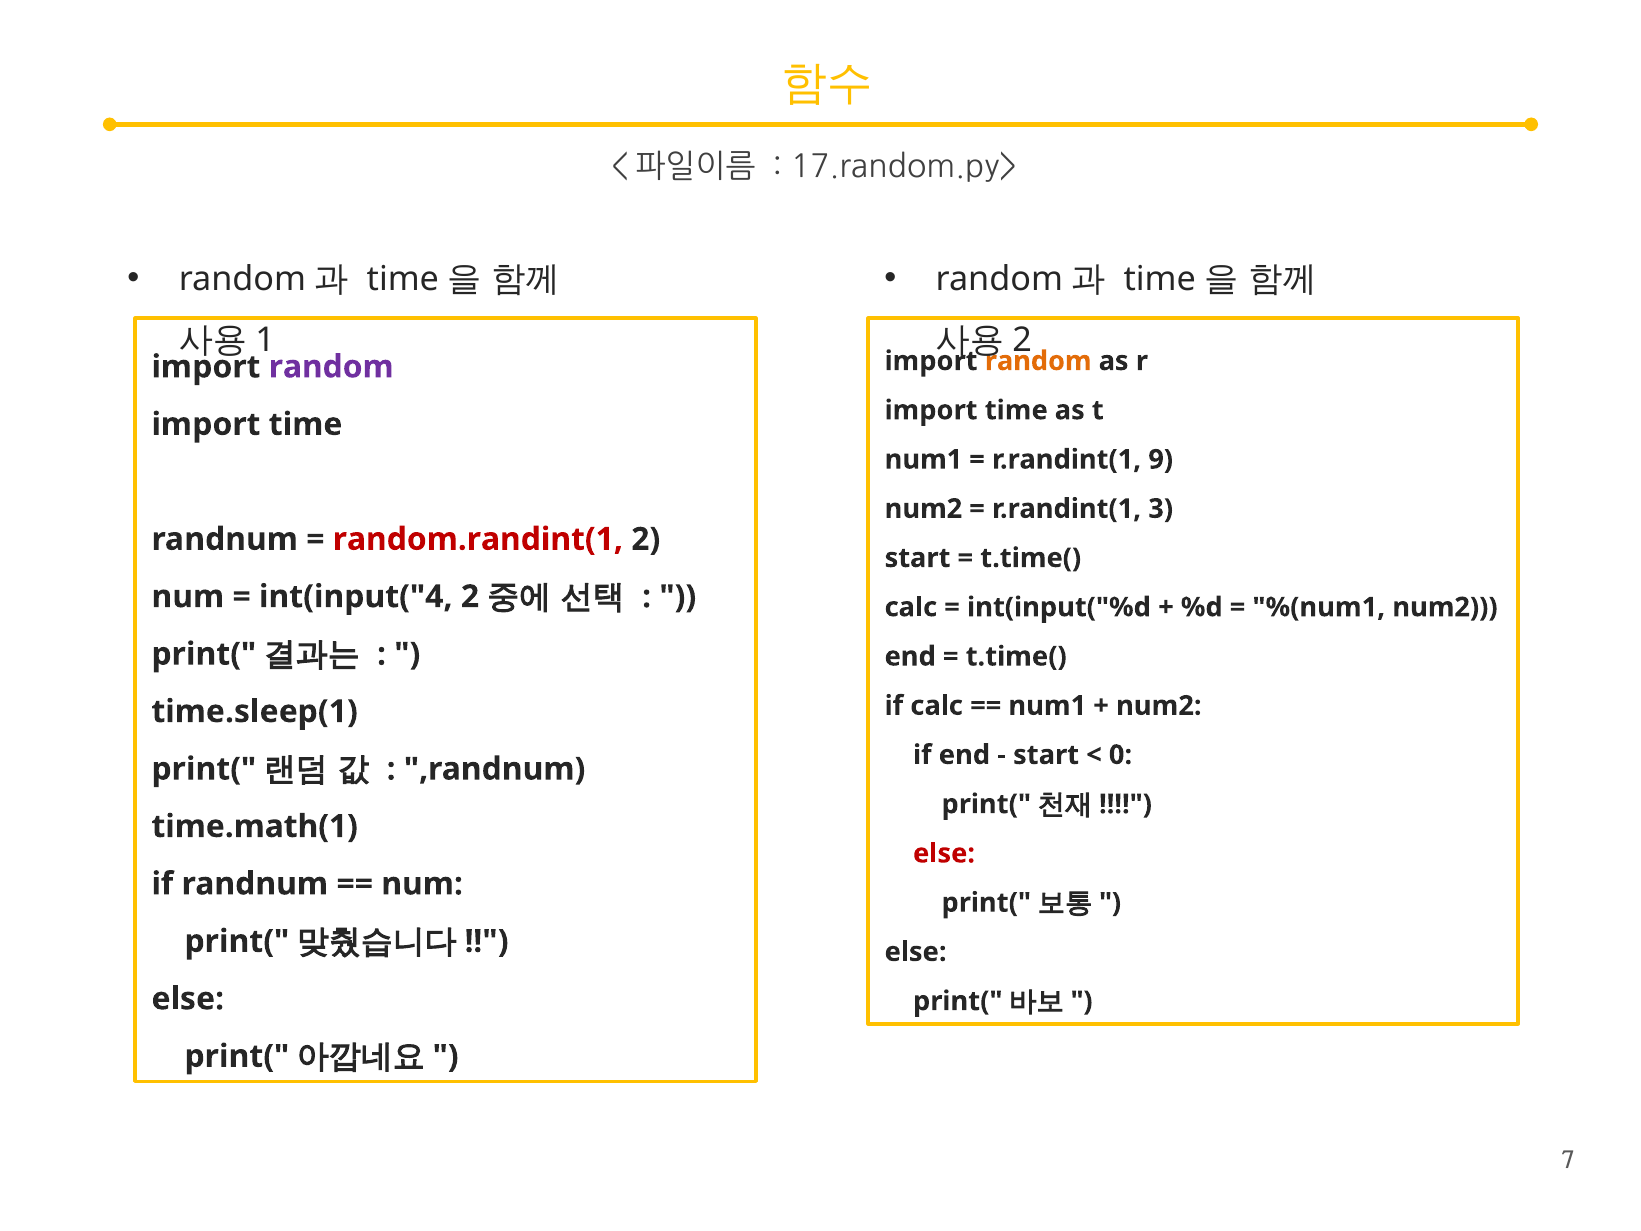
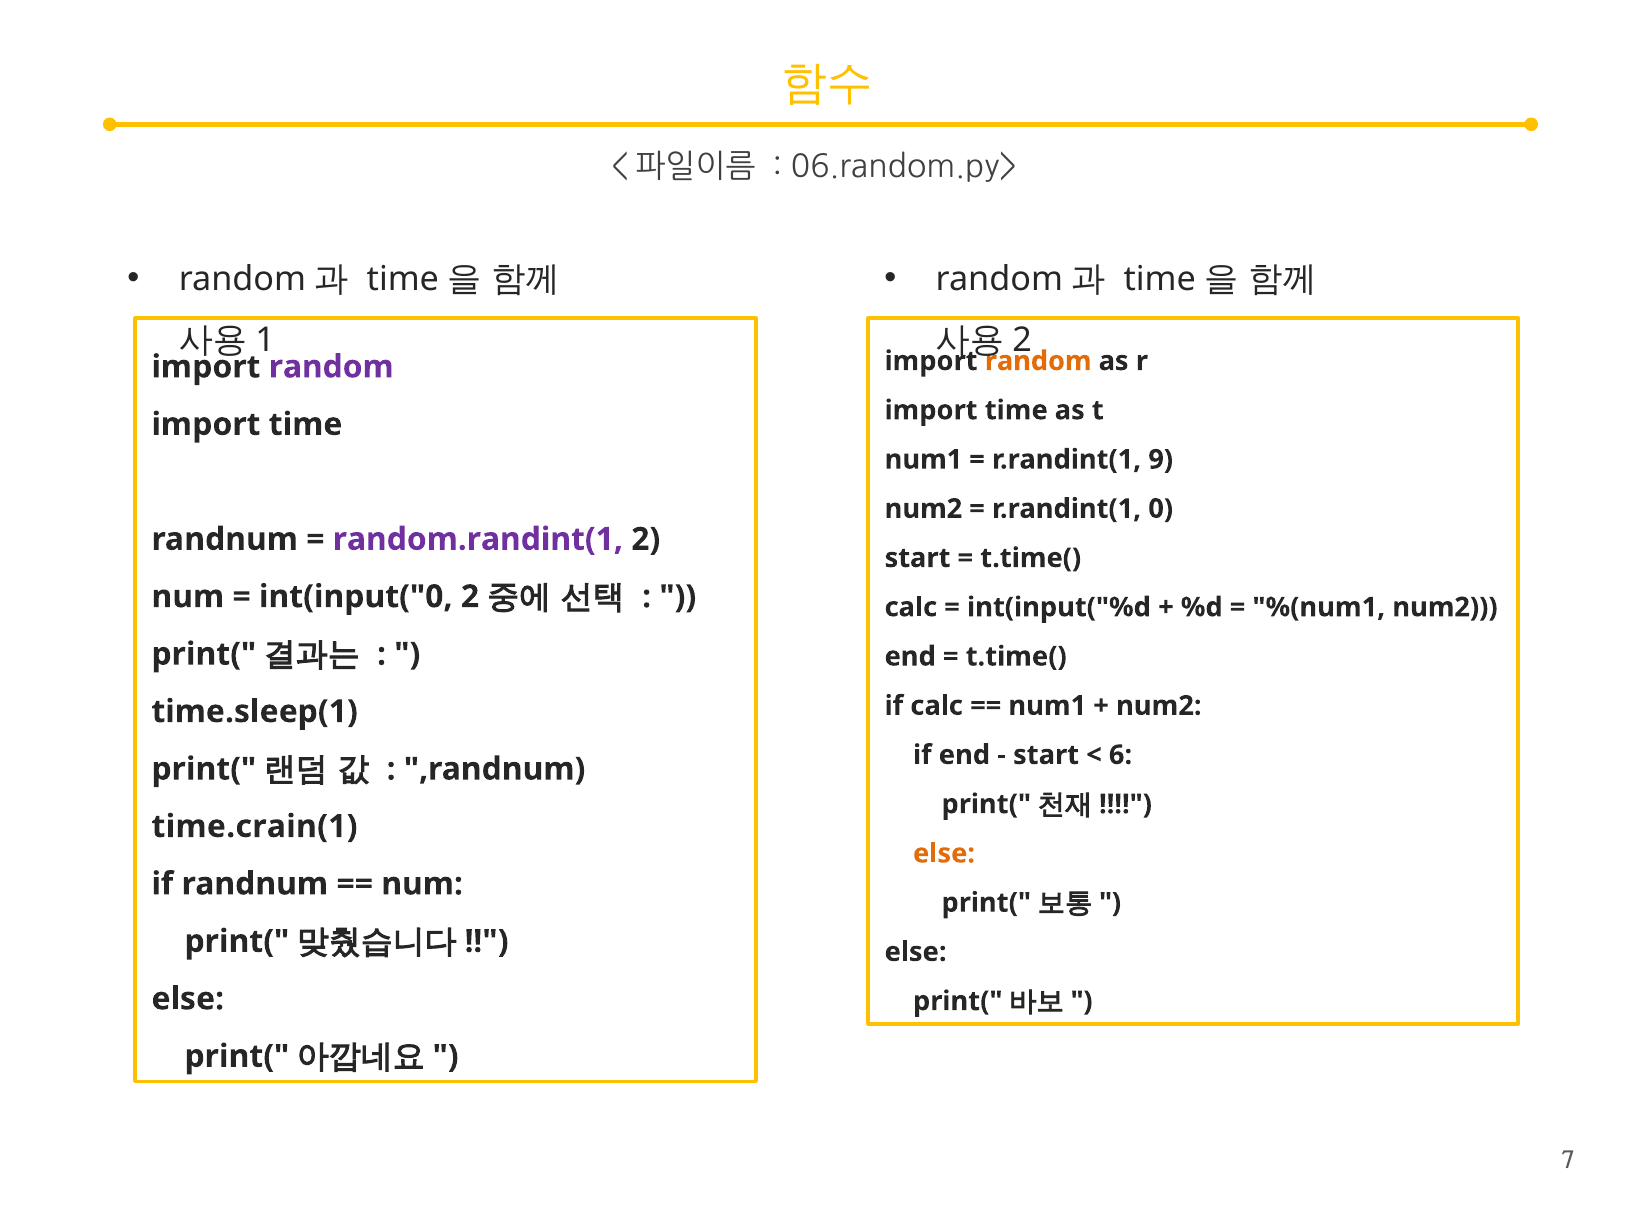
17.random.py>: 17.random.py> -> 06.random.py> (904, 167)
3: 3 -> 0 (1161, 509)
random.randint(1 colour: red -> purple (478, 539)
int(input("4: int(input("4 -> int(input("0 (356, 597)
0: 0 -> 6 (1121, 755)
time.math(1: time.math(1 -> time.crain(1 (255, 826)
else colour: red -> orange (944, 853)
